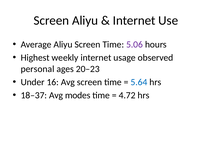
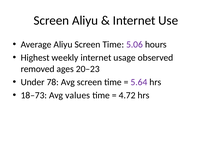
personal: personal -> removed (38, 69)
16: 16 -> 78 (53, 82)
5.64 colour: blue -> purple (139, 82)
18–37: 18–37 -> 18–73 (34, 95)
modes: modes -> values (78, 95)
